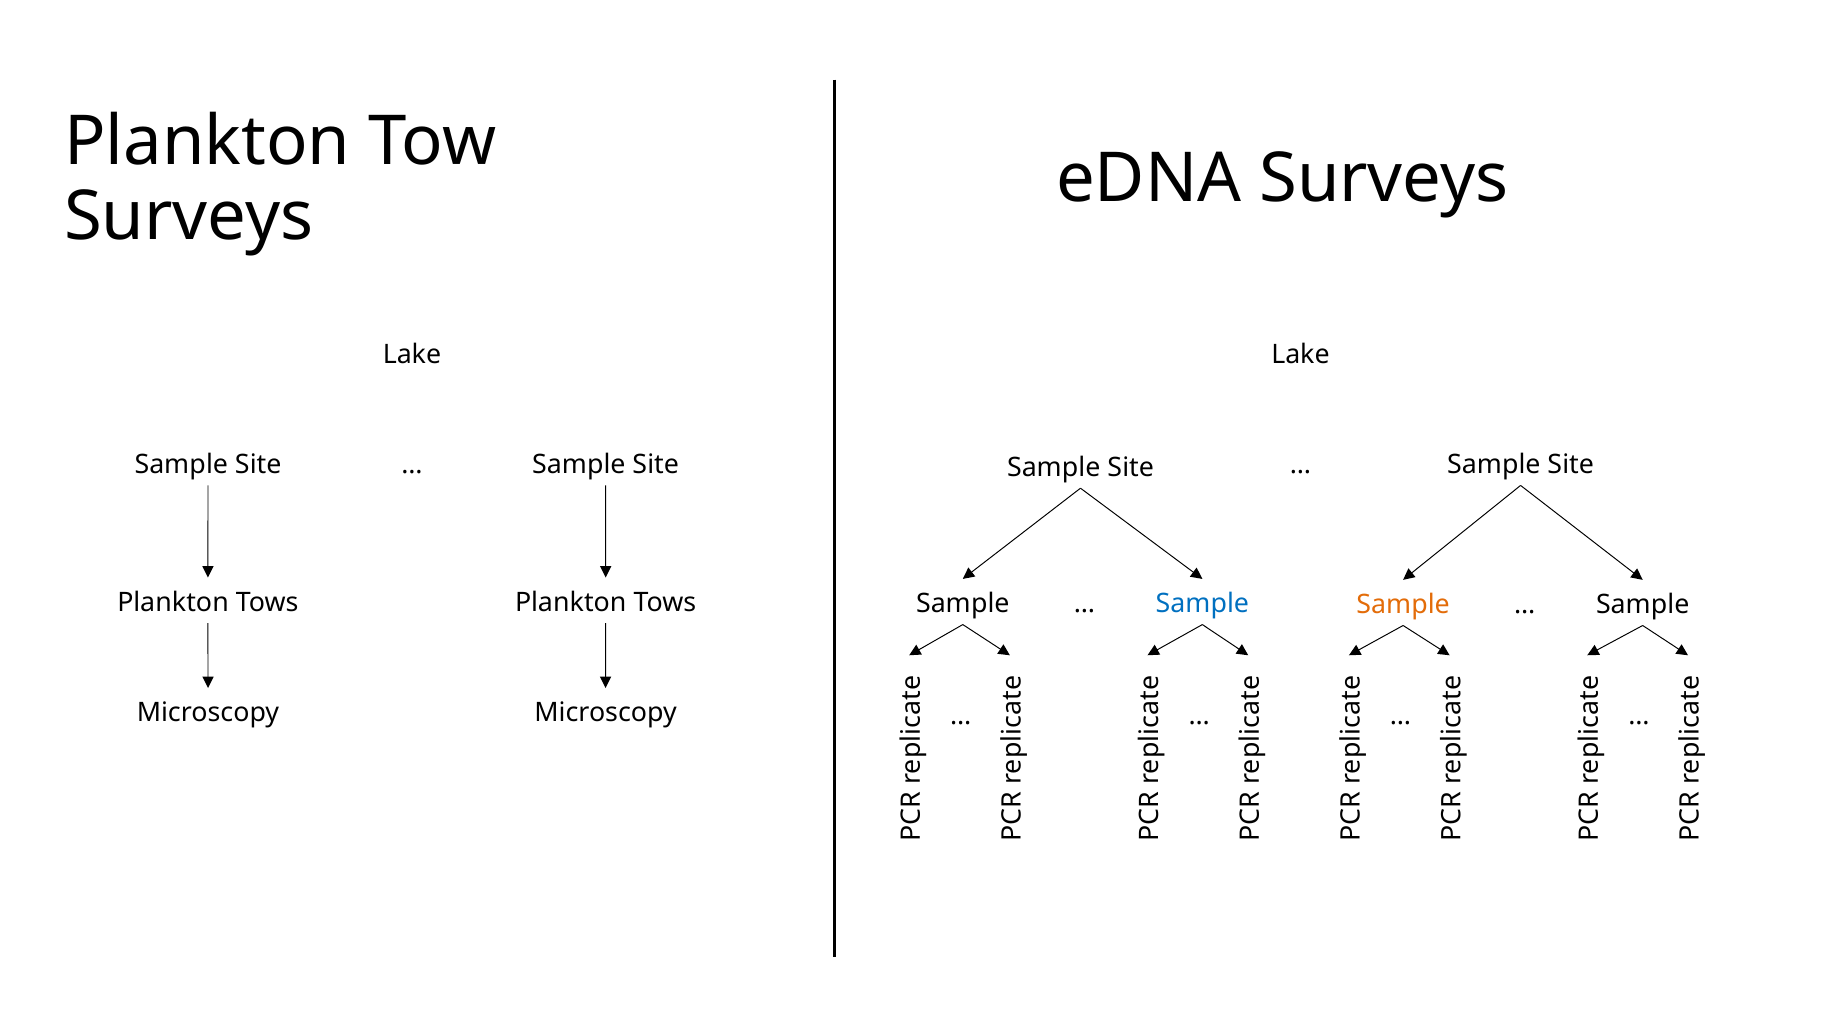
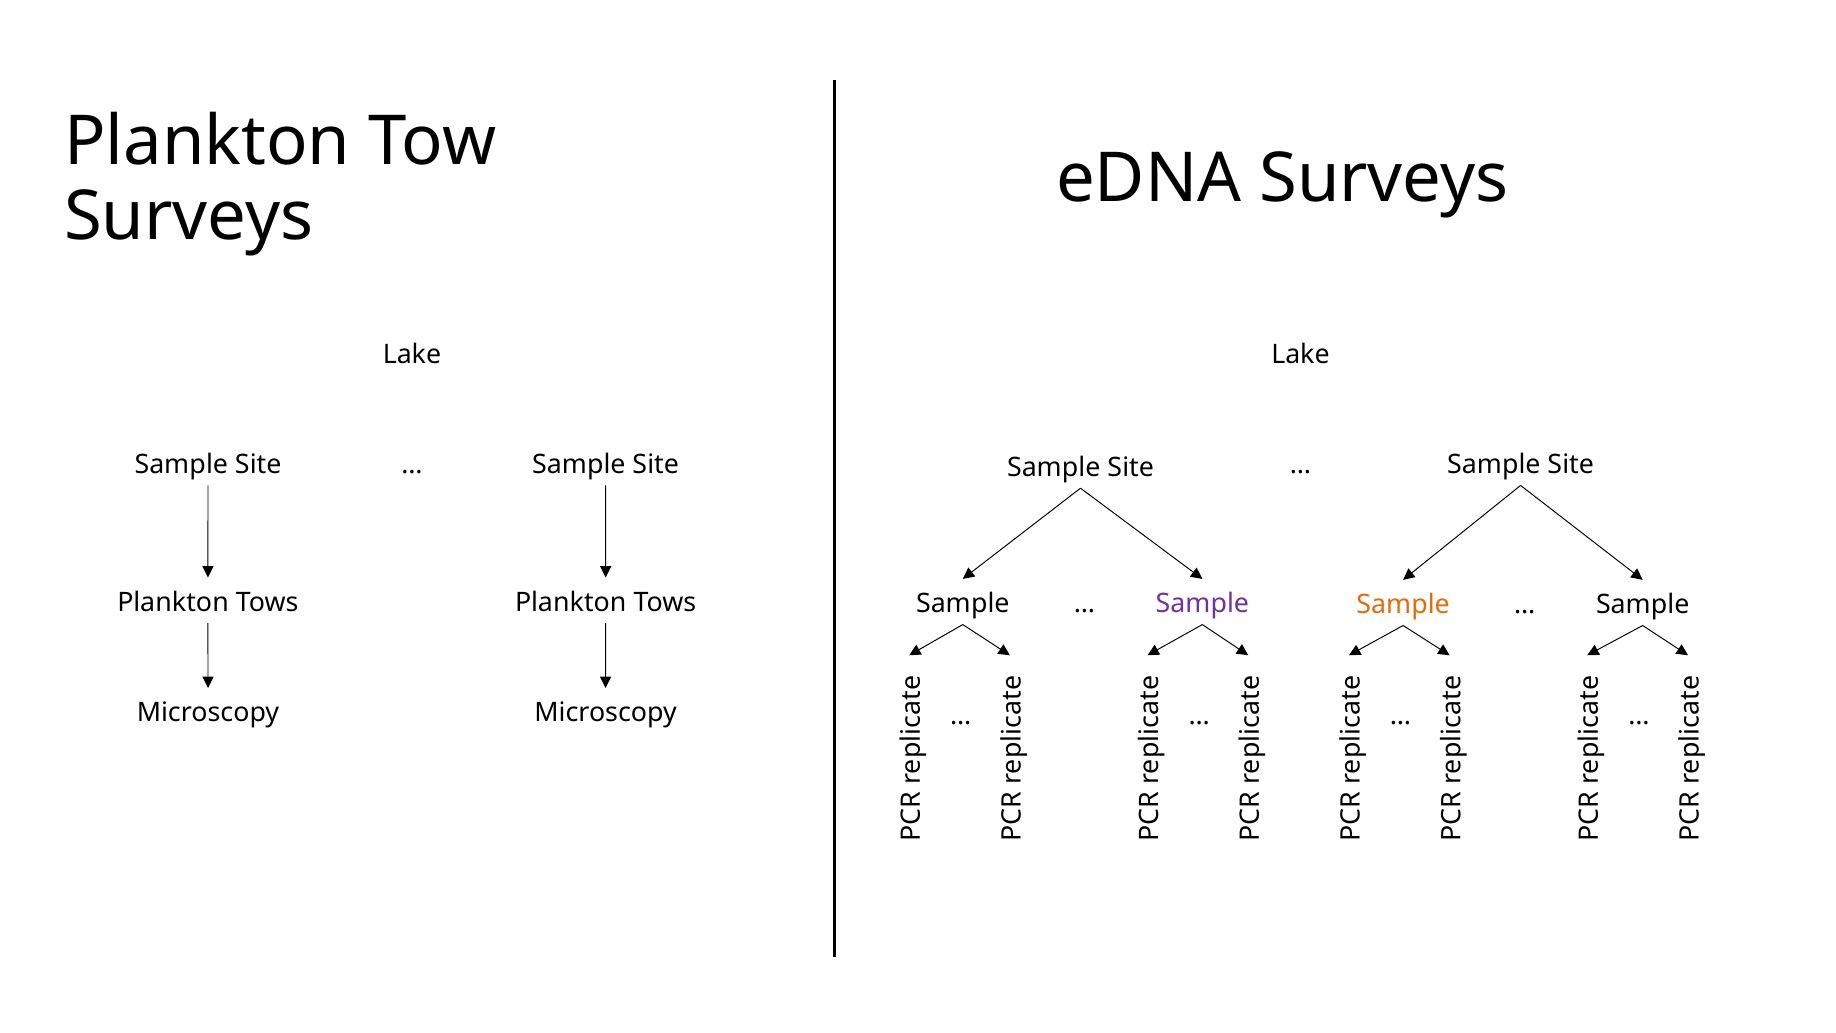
Sample colour: blue -> purple (1202, 603)
